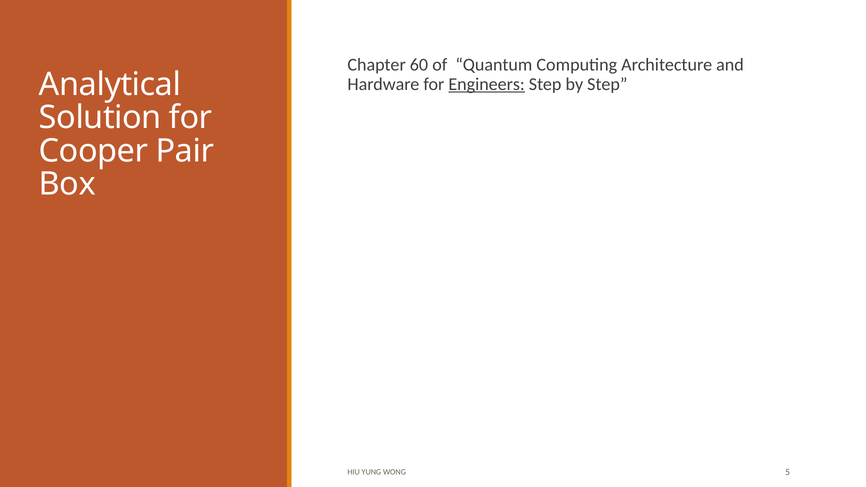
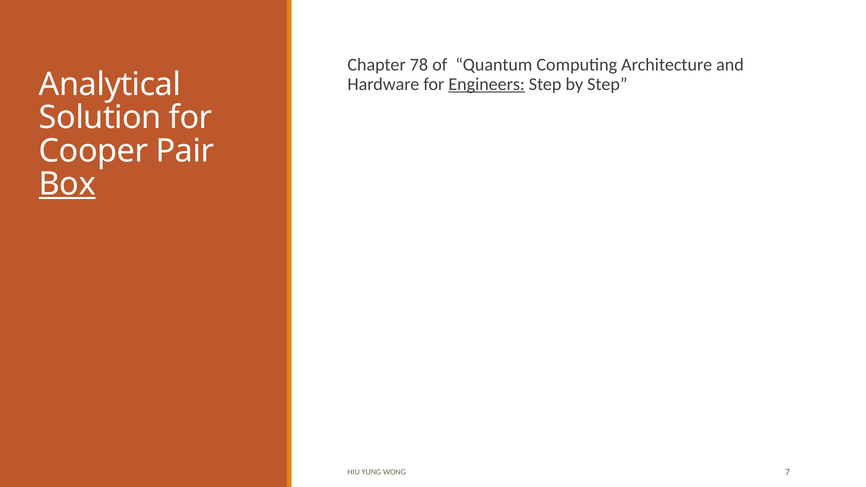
60: 60 -> 78 (419, 65)
Box underline: none -> present (67, 184)
5: 5 -> 7 (788, 472)
